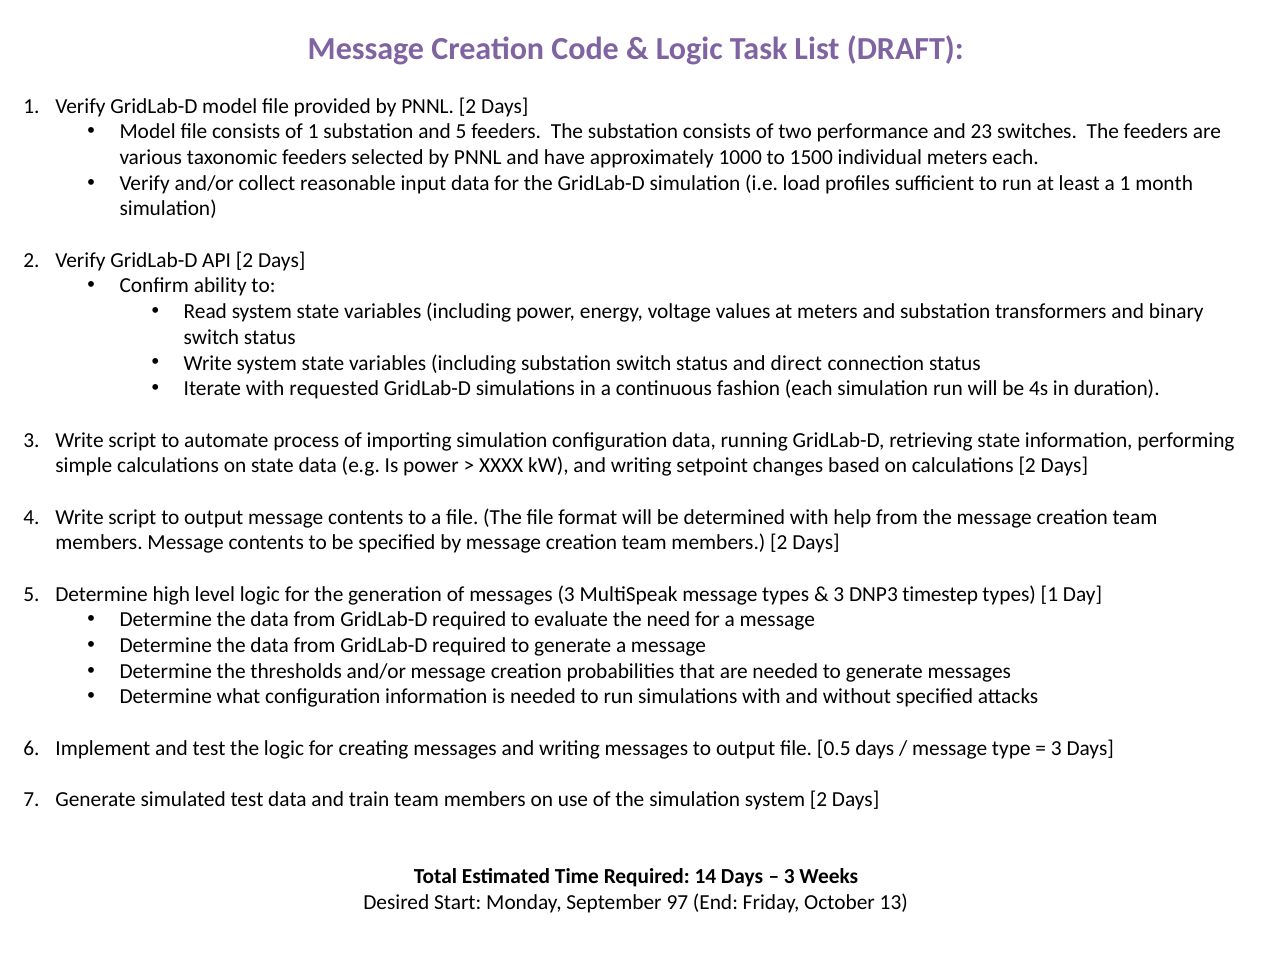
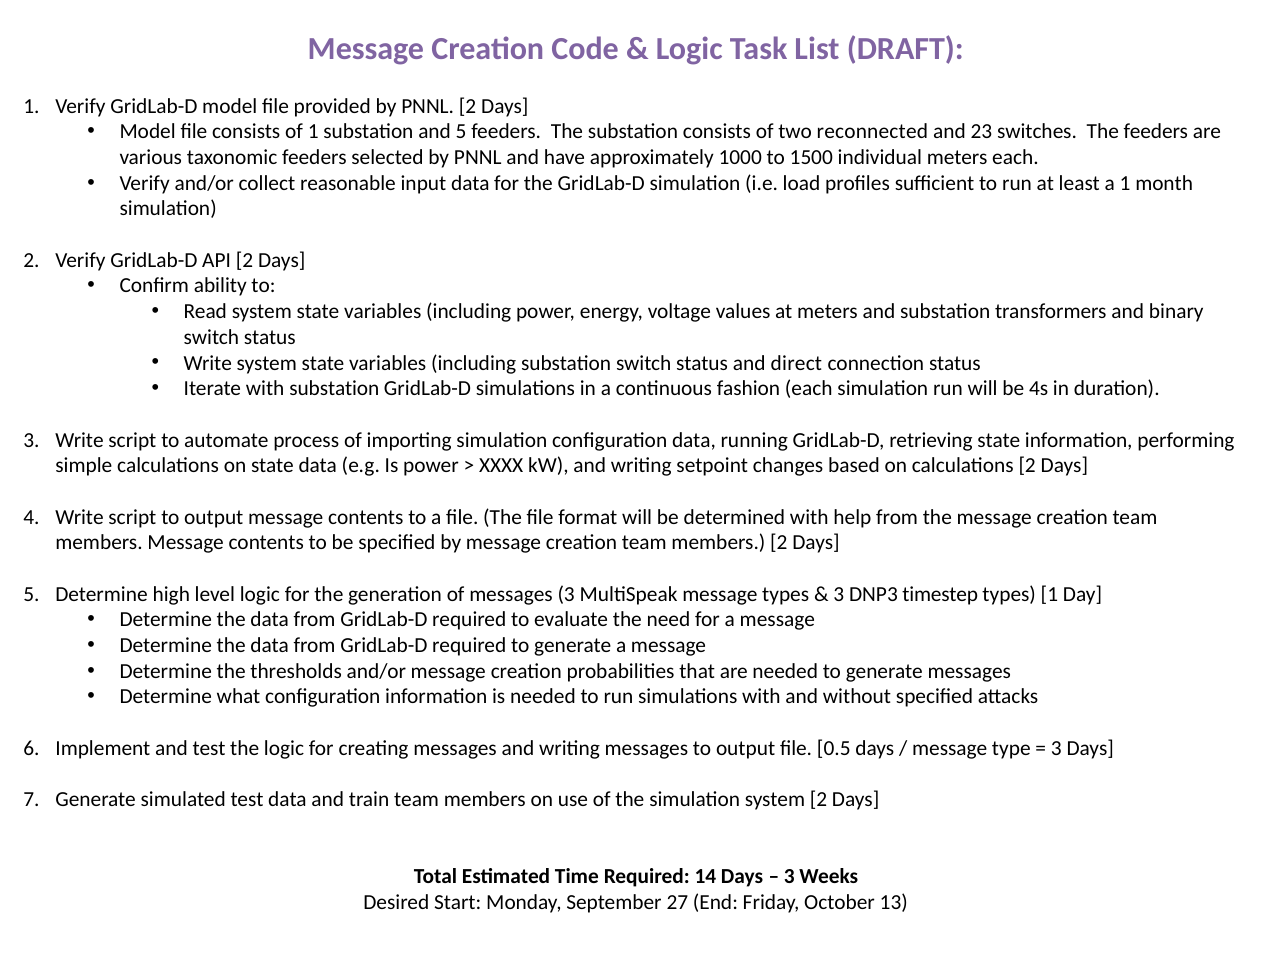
performance: performance -> reconnected (872, 132)
with requested: requested -> substation (334, 388)
97: 97 -> 27 (677, 902)
